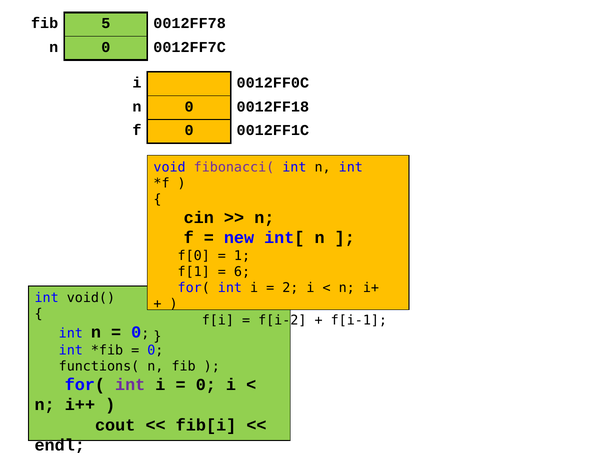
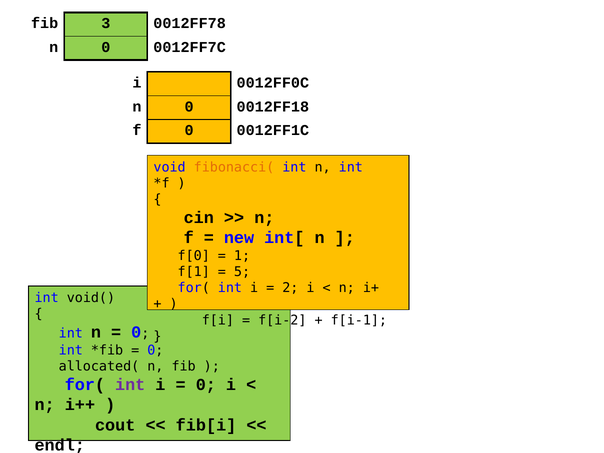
5: 5 -> 3 (106, 23)
fibonacci( colour: purple -> orange (234, 167)
6: 6 -> 5 (242, 272)
functions(: functions( -> allocated( (99, 366)
